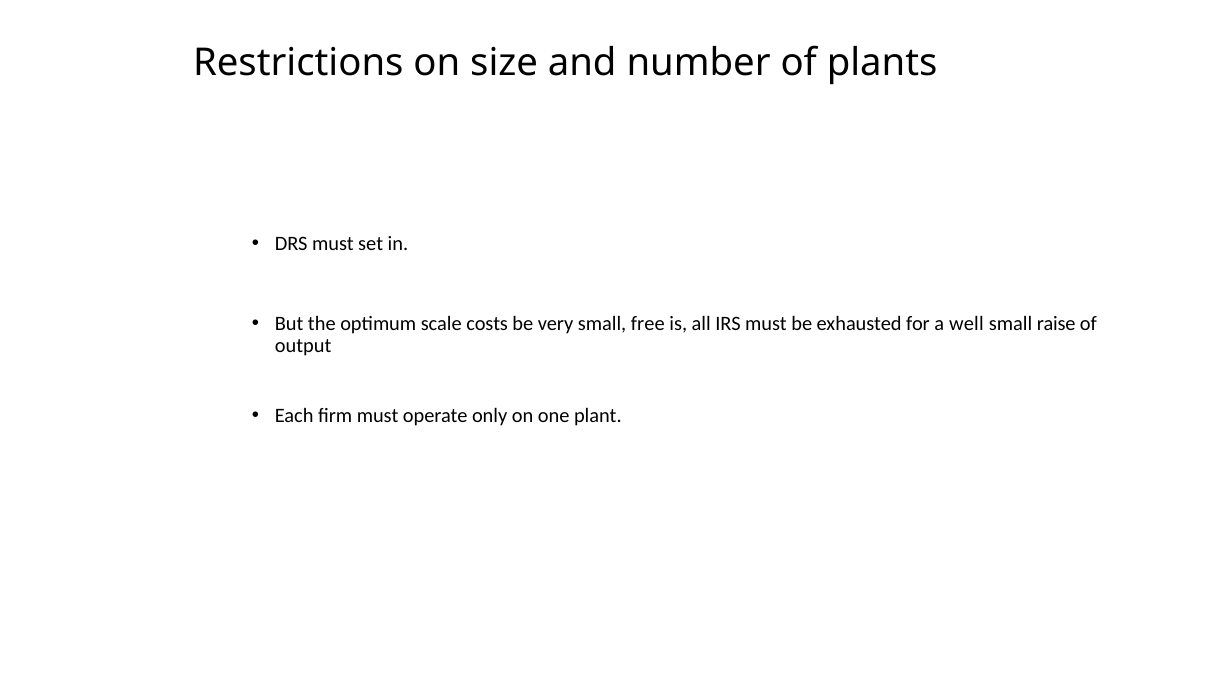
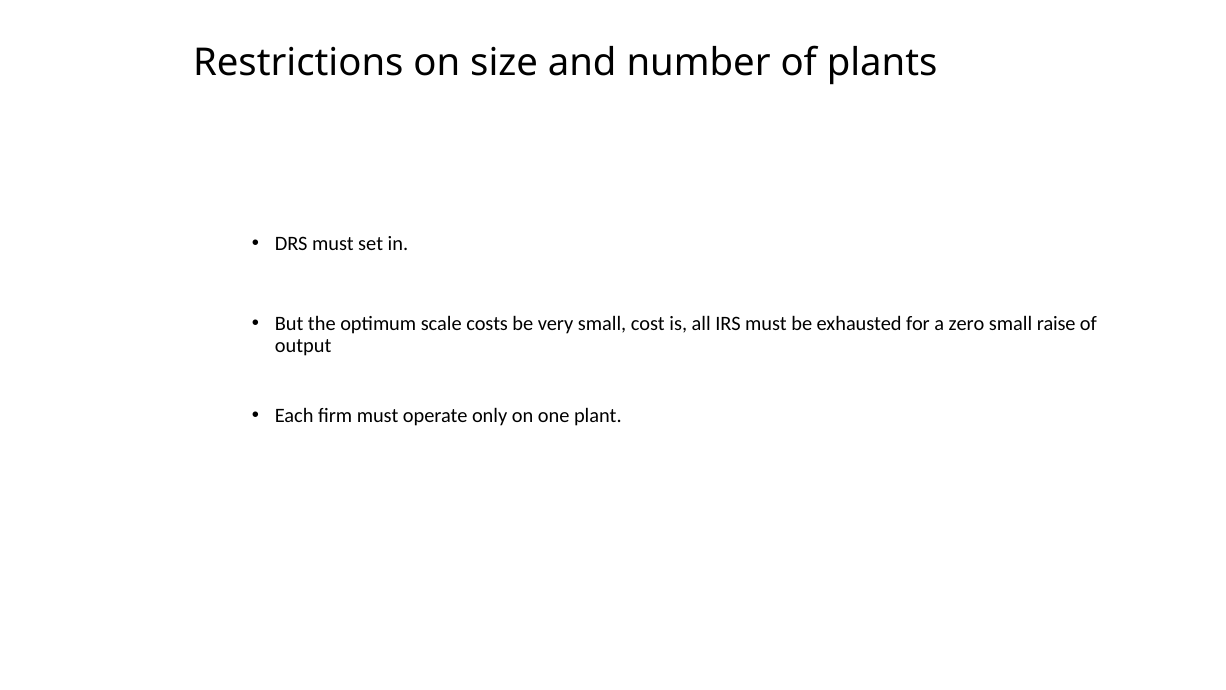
free: free -> cost (648, 324)
well: well -> zero (967, 324)
